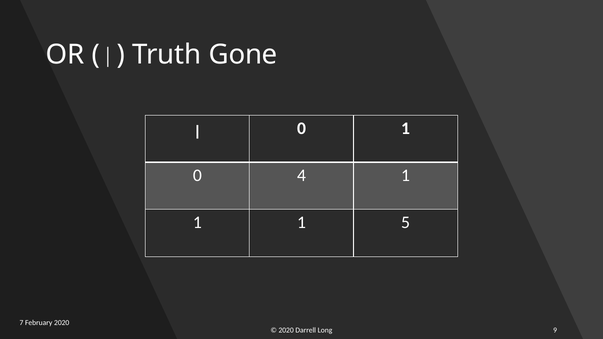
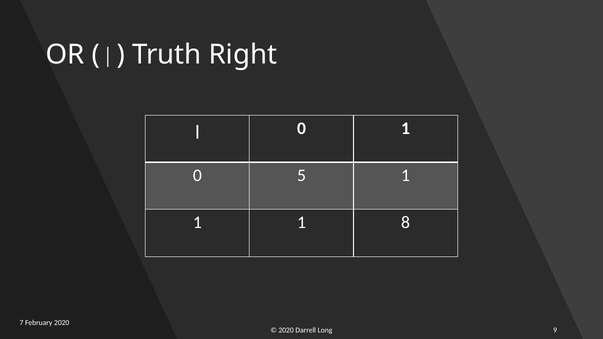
Gone: Gone -> Right (243, 55)
4: 4 -> 5 (301, 175)
5: 5 -> 8 (406, 223)
